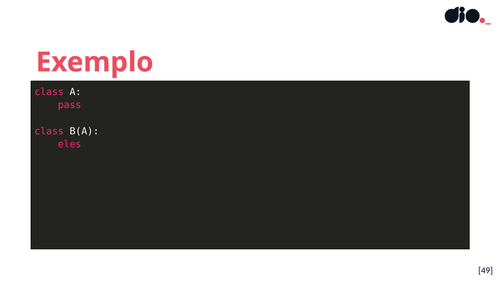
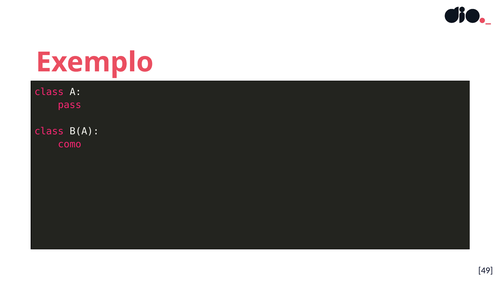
eles: eles -> como (70, 145)
